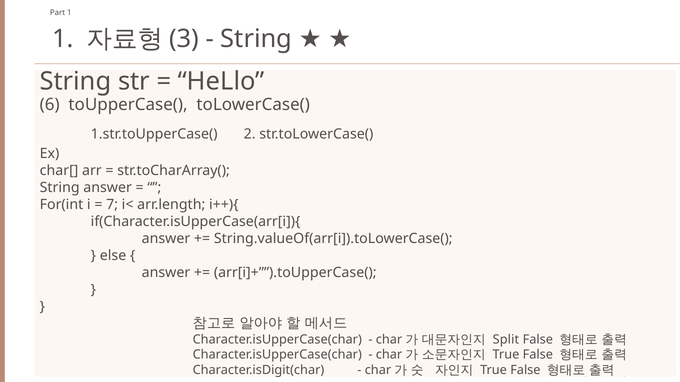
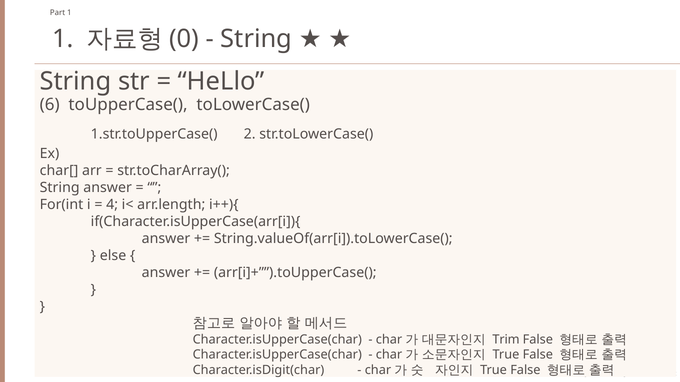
3: 3 -> 0 (184, 39)
7: 7 -> 4 (112, 205)
Split: Split -> Trim (506, 340)
